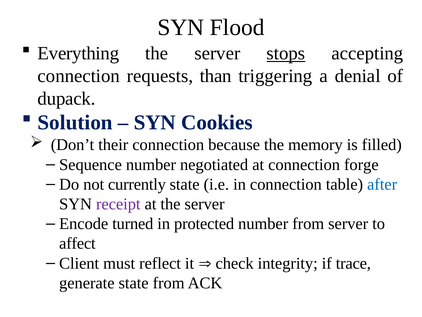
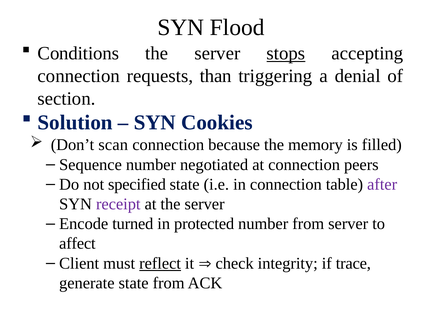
Everything: Everything -> Conditions (78, 53)
dupack: dupack -> section (67, 98)
their: their -> scan (113, 145)
forge: forge -> peers (361, 164)
currently: currently -> specified (137, 184)
after colour: blue -> purple (382, 184)
reflect underline: none -> present (160, 263)
